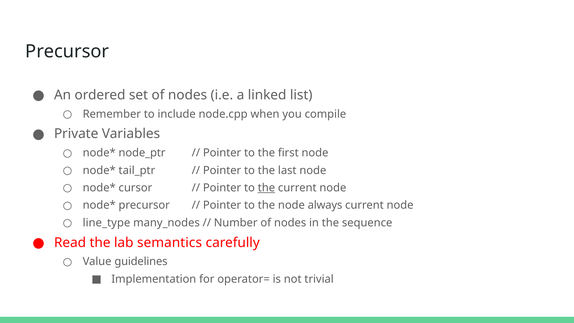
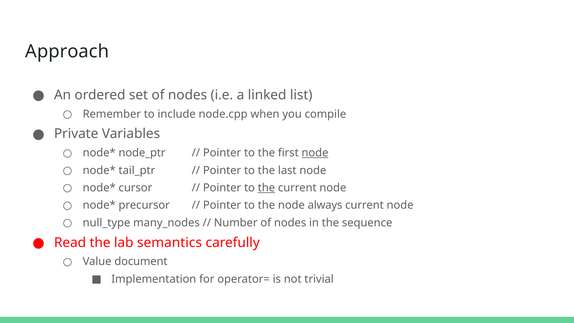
Precursor: Precursor -> Approach (67, 51)
node underline: none -> present (315, 153)
line_type: line_type -> null_type (107, 223)
guidelines: guidelines -> document (141, 261)
